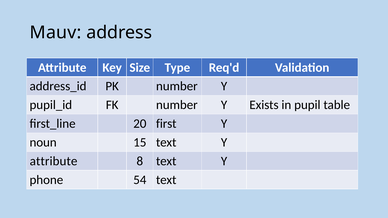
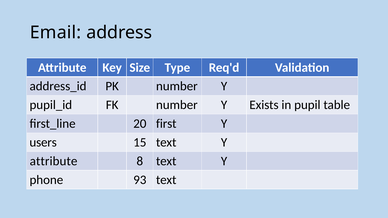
Mauv: Mauv -> Email (56, 33)
noun: noun -> users (43, 143)
54: 54 -> 93 (140, 180)
